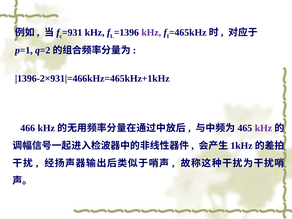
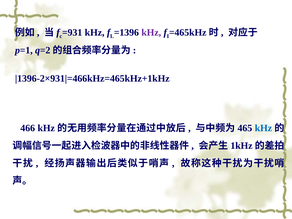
kHz colour: purple -> blue (263, 128)
